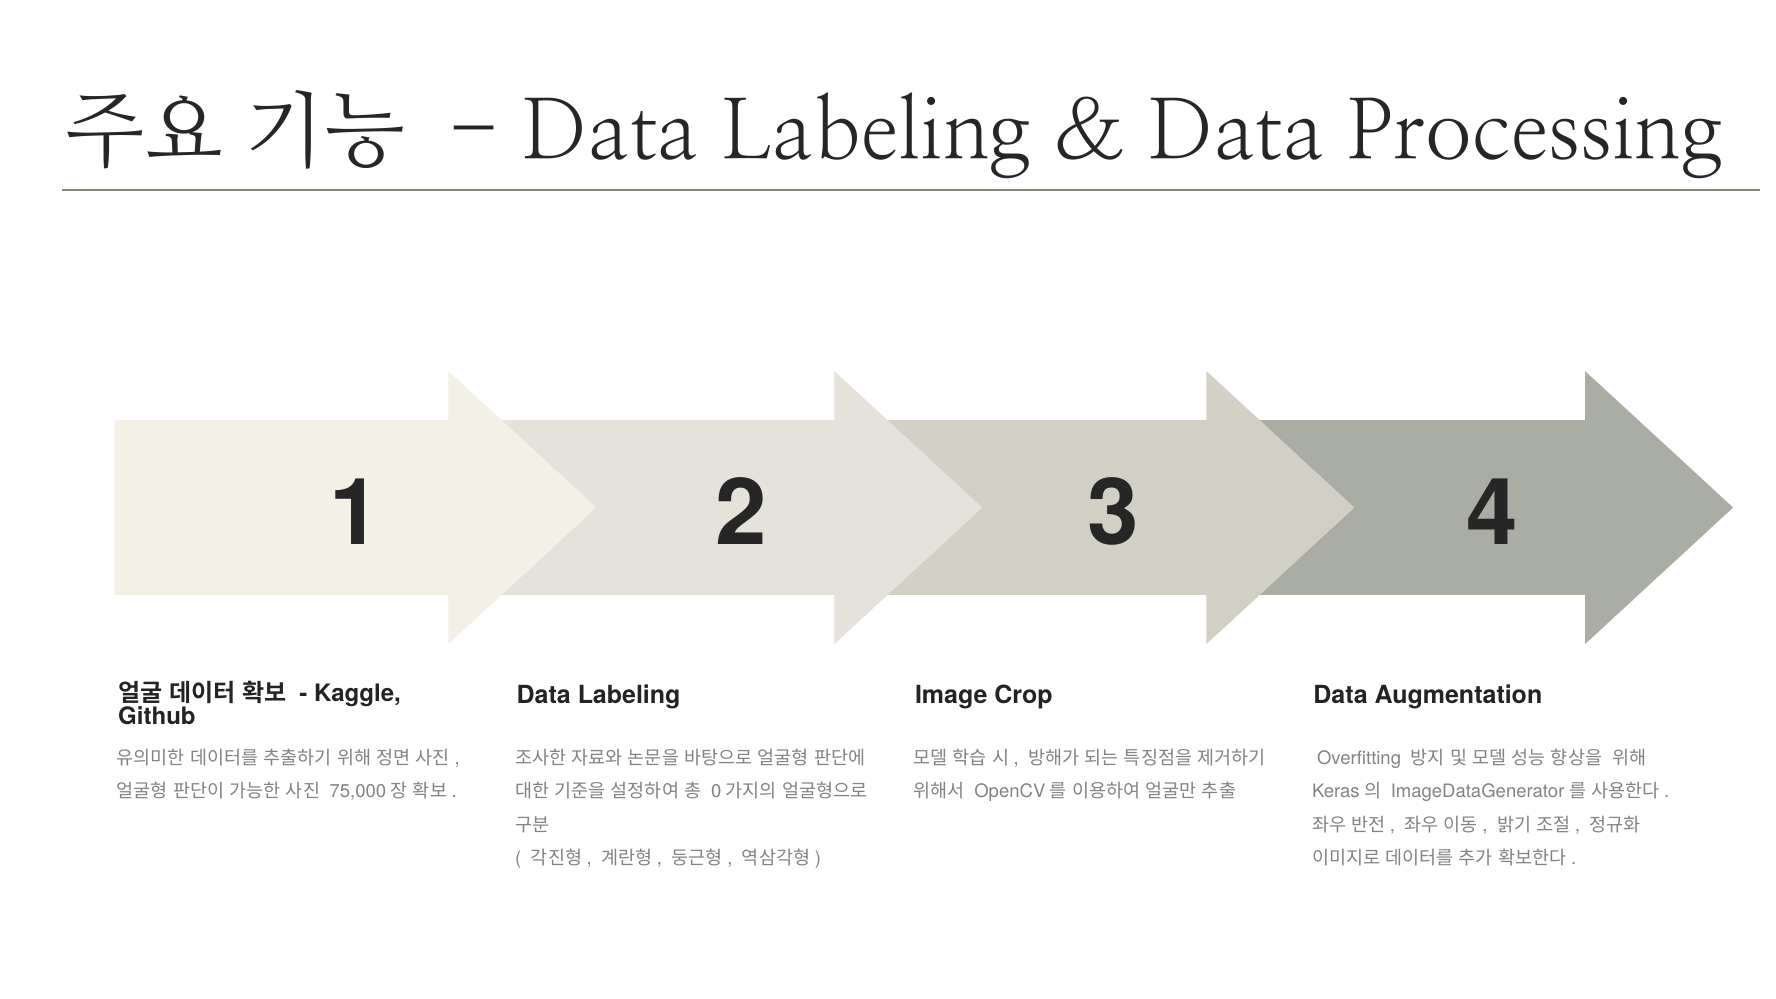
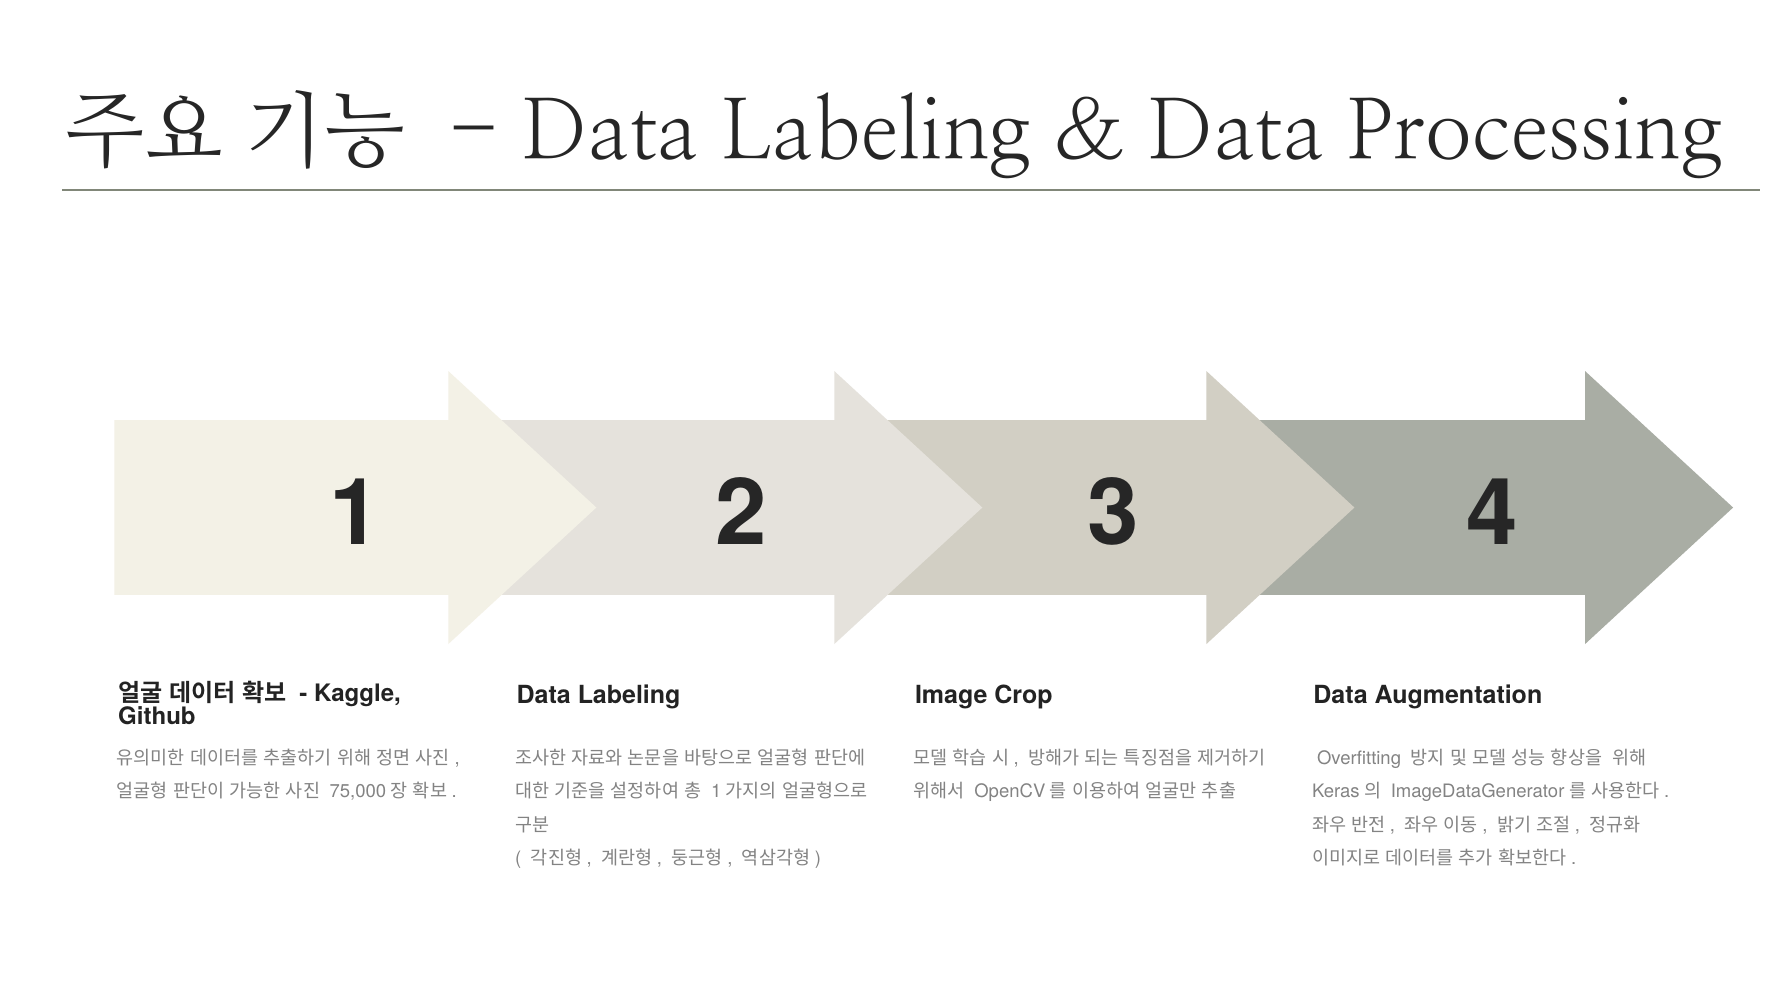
0: 0 -> 1 (716, 792)
